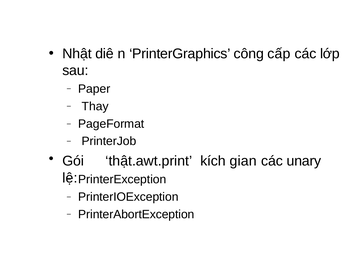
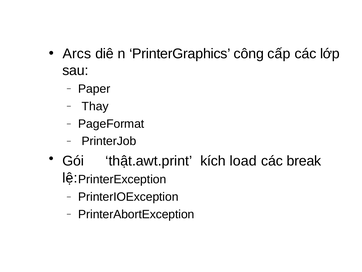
Nhật: Nhật -> Arcs (77, 54)
gian: gian -> load (243, 161)
unary: unary -> break (304, 161)
